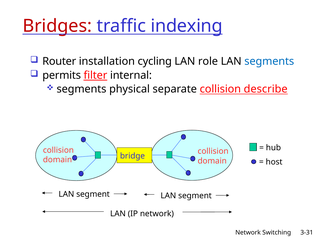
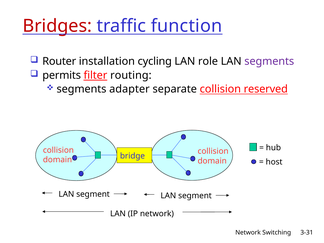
indexing: indexing -> function (187, 26)
segments colour: blue -> purple (269, 61)
internal: internal -> routing (131, 75)
physical: physical -> adapter (129, 89)
describe: describe -> reserved (266, 89)
